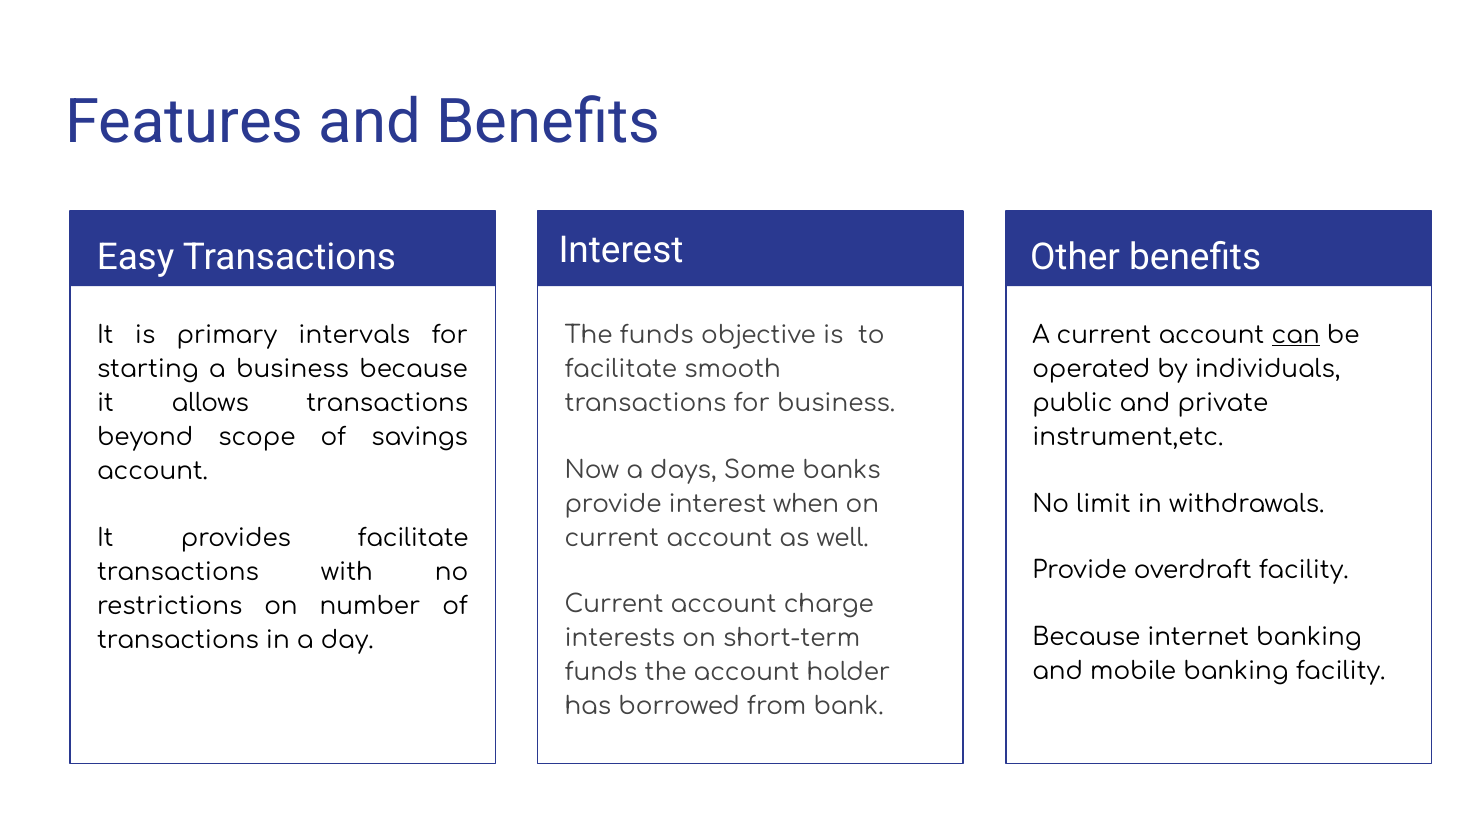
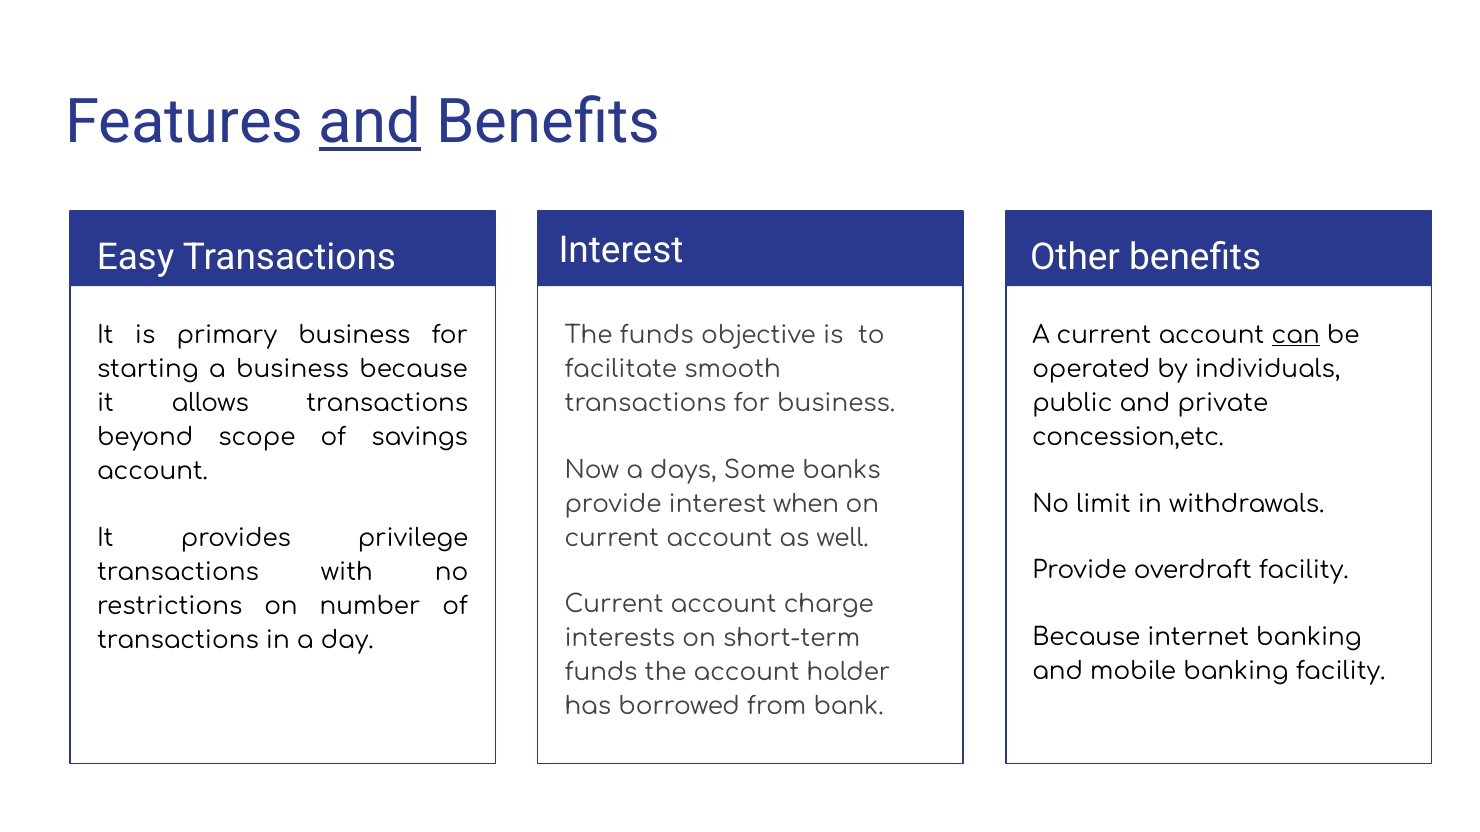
and underline: none -> present (370, 122)
primary intervals: intervals -> business (354, 335)
instrument,etc: instrument,etc -> concession,etc (1128, 437)
provides facilitate: facilitate -> privilege (413, 538)
